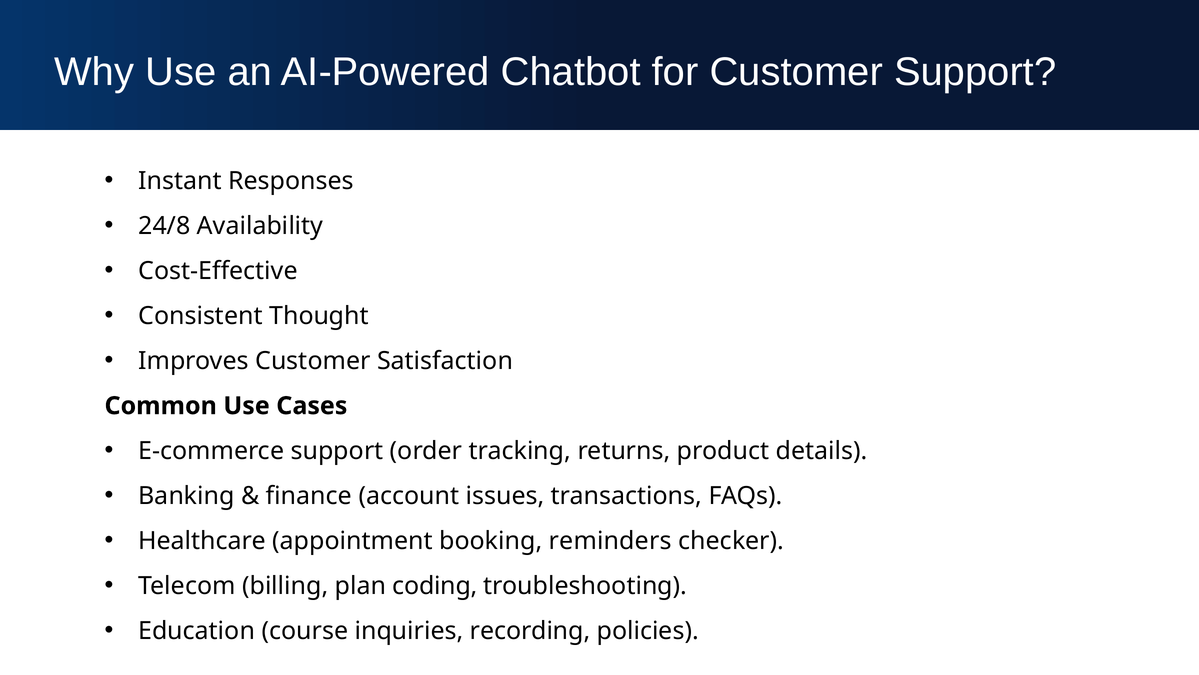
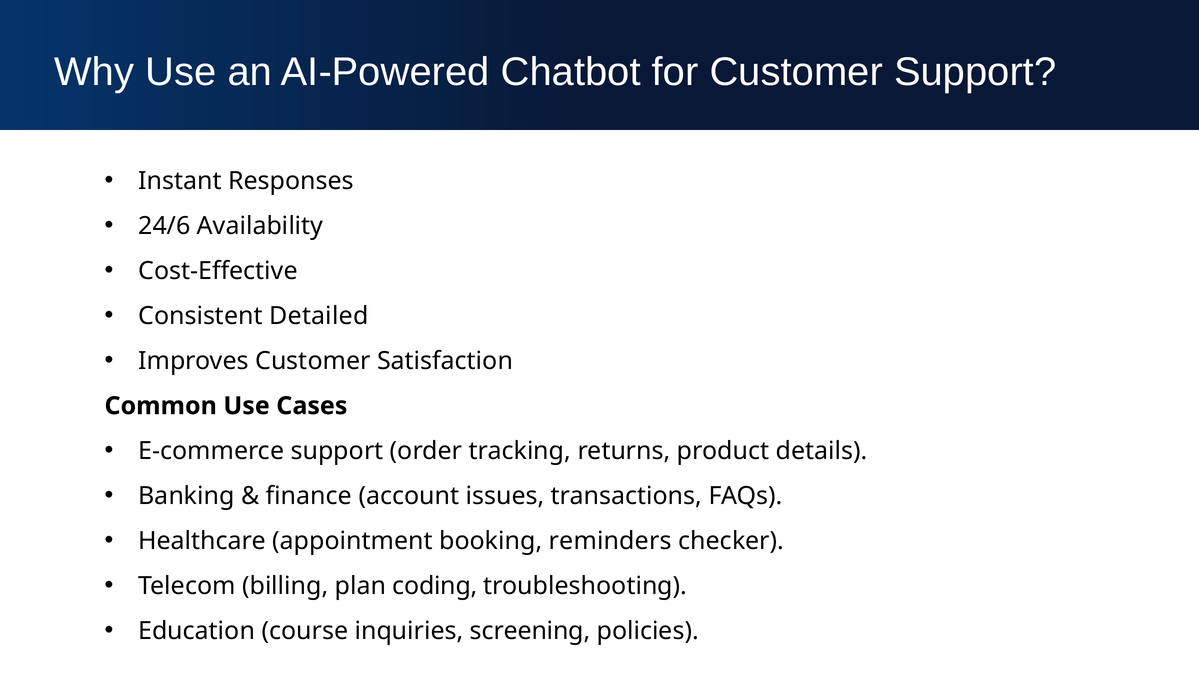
24/8: 24/8 -> 24/6 (164, 226)
Thought: Thought -> Detailed (319, 316)
recording: recording -> screening (530, 630)
